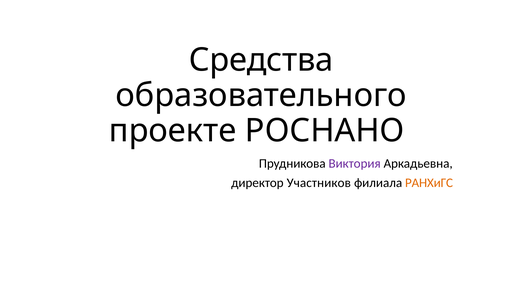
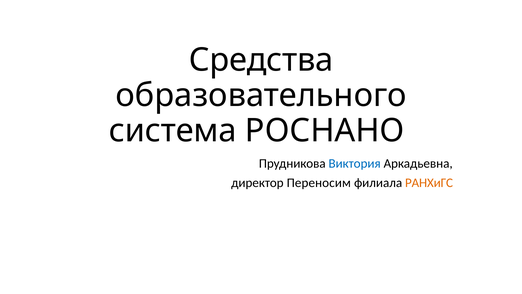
проекте: проекте -> система (173, 130)
Виктория colour: purple -> blue (355, 163)
Участников: Участников -> Переносим (319, 183)
